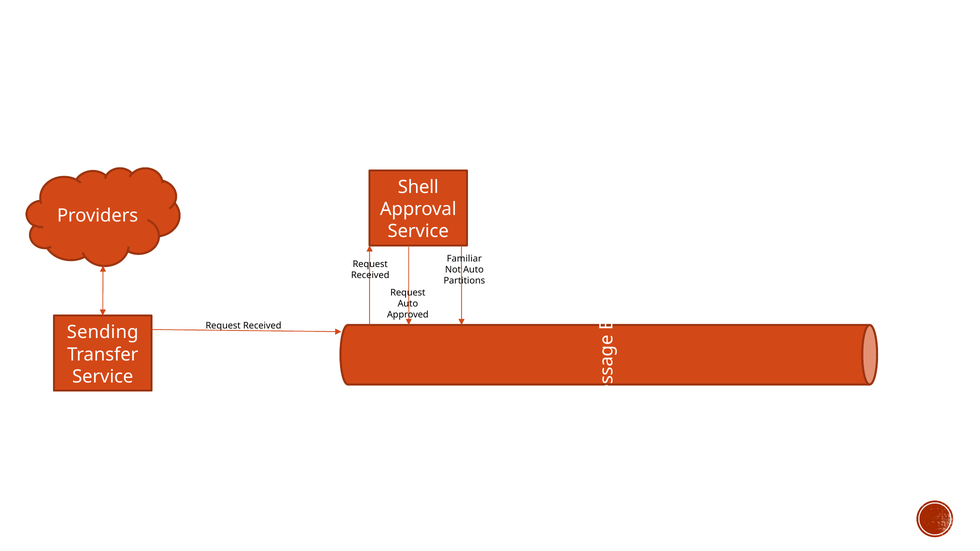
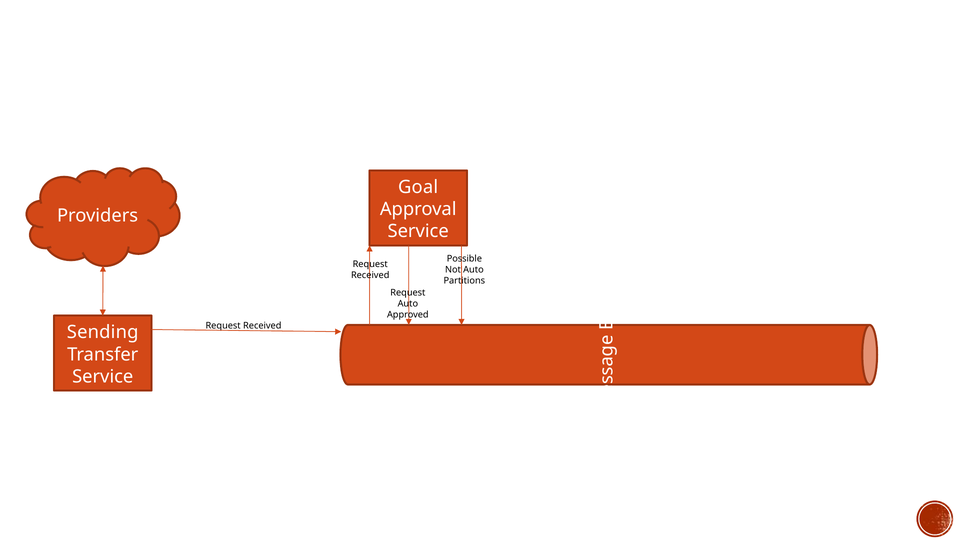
Shell: Shell -> Goal (418, 187)
Familiar: Familiar -> Possible (464, 259)
